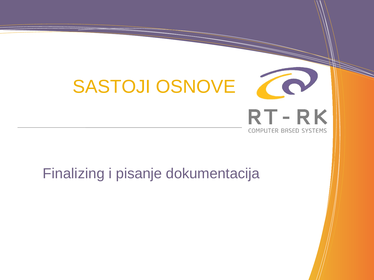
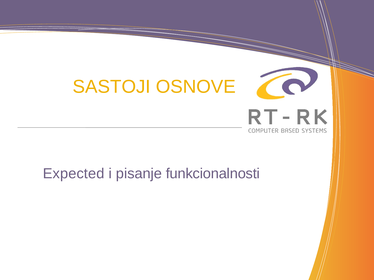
Finalizing: Finalizing -> Expected (74, 174)
dokumentacija: dokumentacija -> funkcionalnosti (213, 174)
